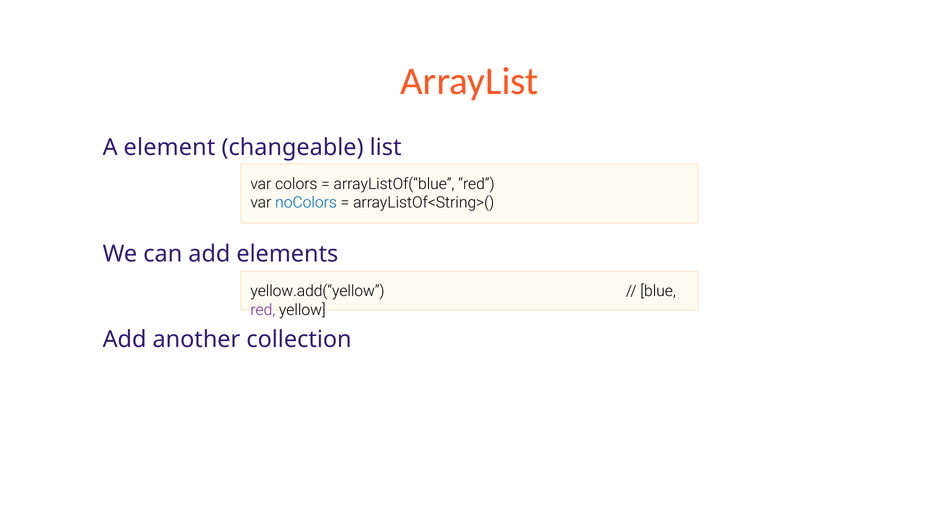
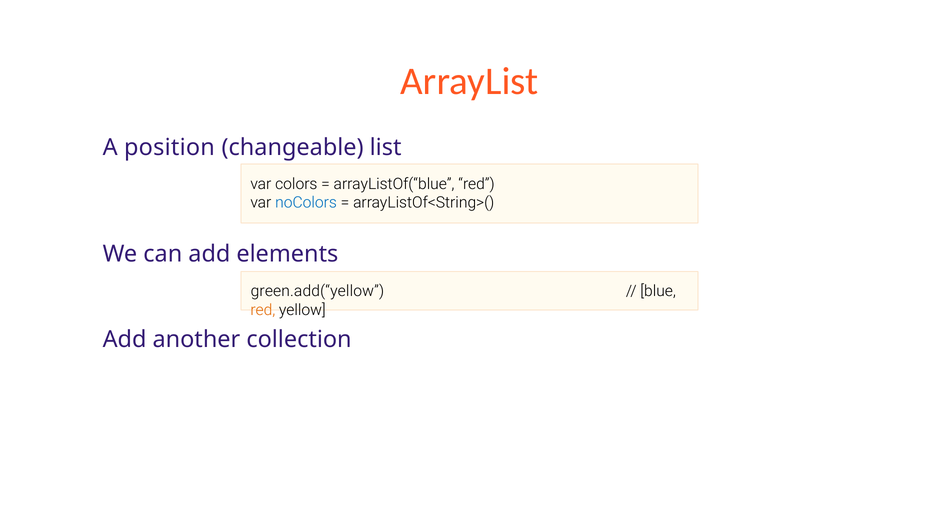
element: element -> position (169, 148)
yellow.add(“yellow: yellow.add(“yellow -> green.add(“yellow (317, 291)
red colour: purple -> orange (263, 310)
